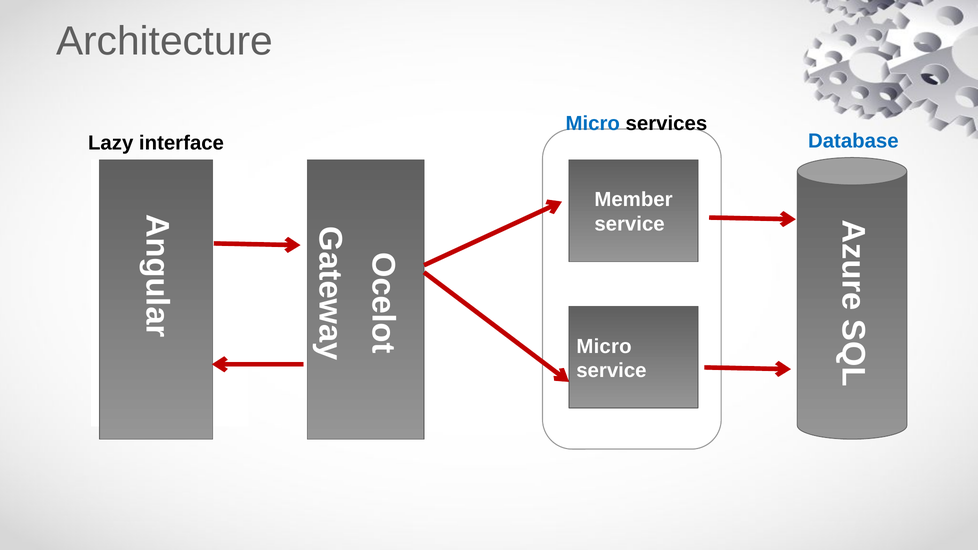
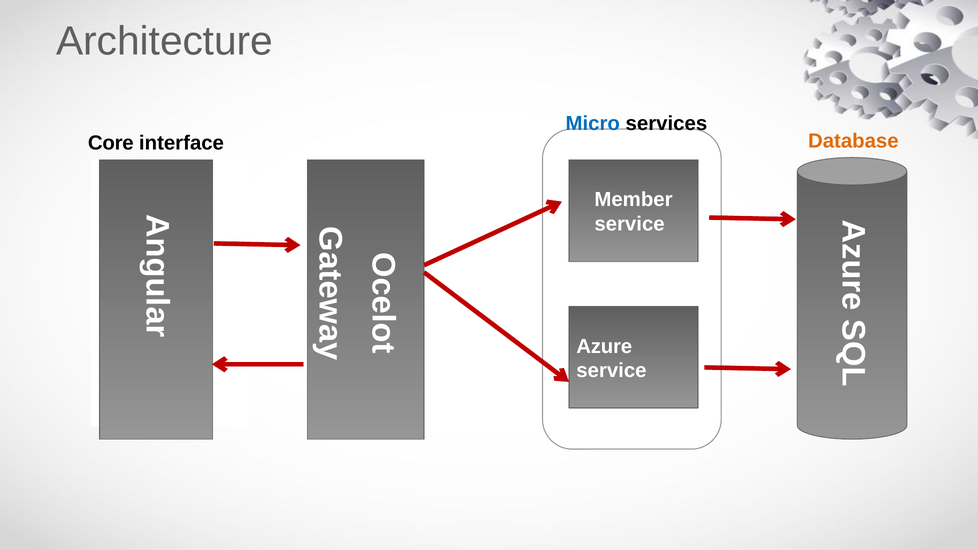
Database colour: blue -> orange (853, 141)
Lazy: Lazy -> Core (111, 143)
Micro: Micro -> Azure (604, 346)
